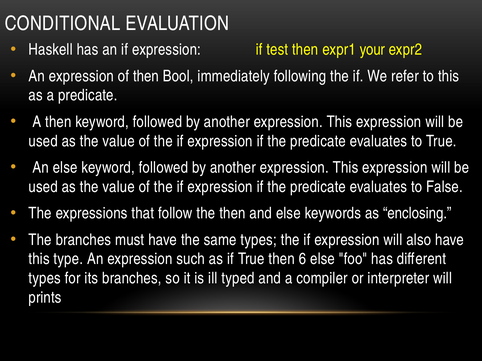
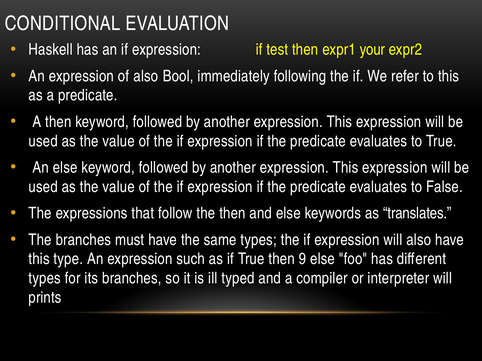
of then: then -> also (146, 76)
enclosing: enclosing -> translates (417, 214)
6: 6 -> 9 (302, 259)
